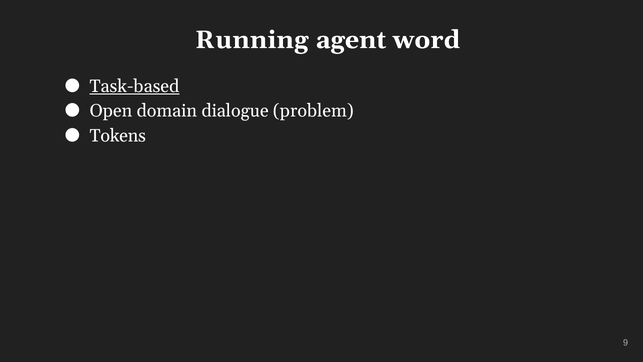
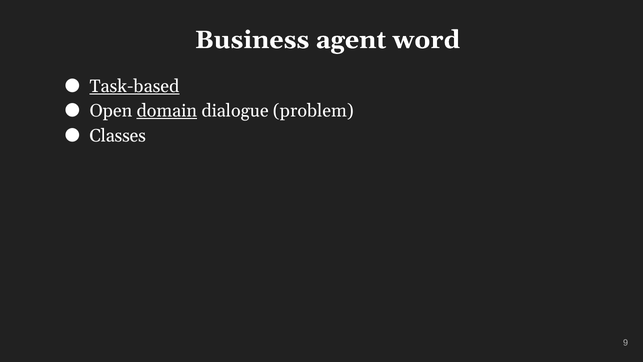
Running: Running -> Business (252, 40)
domain underline: none -> present (167, 111)
Tokens: Tokens -> Classes (118, 136)
